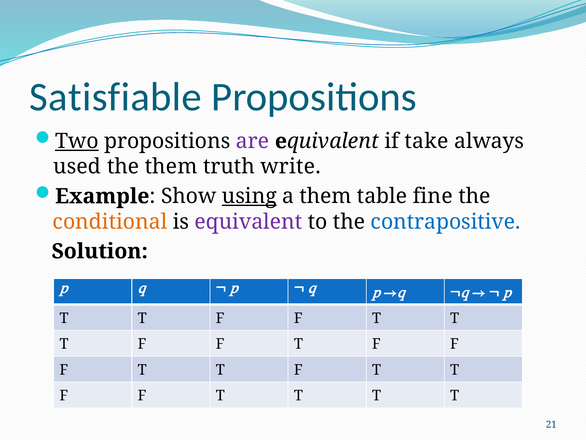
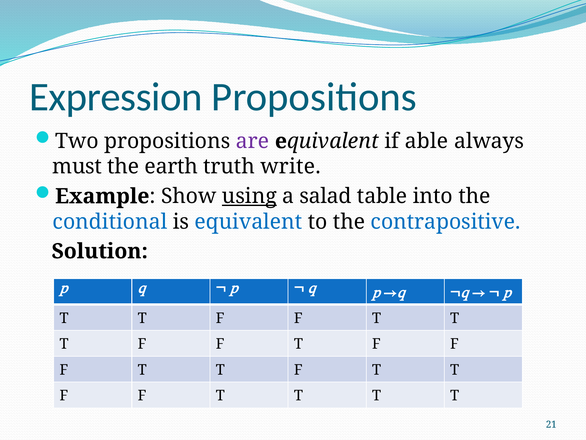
Satisfiable: Satisfiable -> Expression (116, 97)
Two underline: present -> none (77, 141)
take: take -> able (426, 141)
used: used -> must (77, 166)
the them: them -> earth (171, 166)
a them: them -> salad (326, 196)
fine: fine -> into (433, 196)
conditional colour: orange -> blue (110, 221)
equivalent colour: purple -> blue (248, 221)
